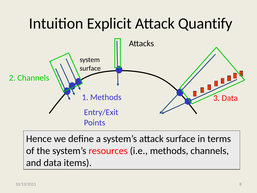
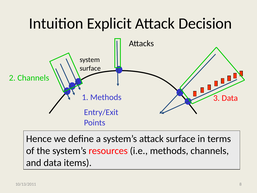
Quantify: Quantify -> Decision (205, 24)
